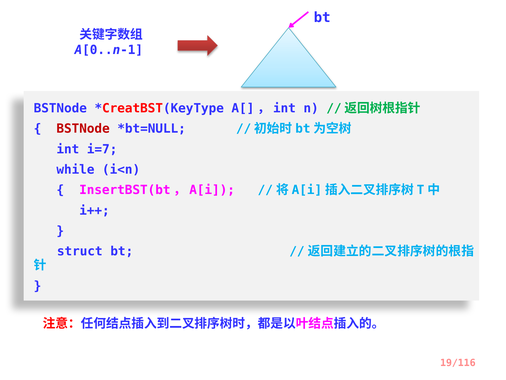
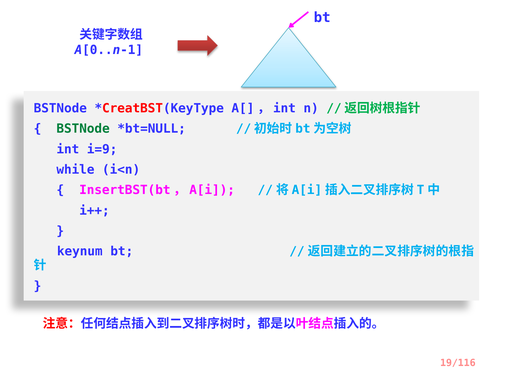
BSTNode colour: red -> green (83, 129)
i=7: i=7 -> i=9 (102, 149)
struct: struct -> keynum (80, 251)
